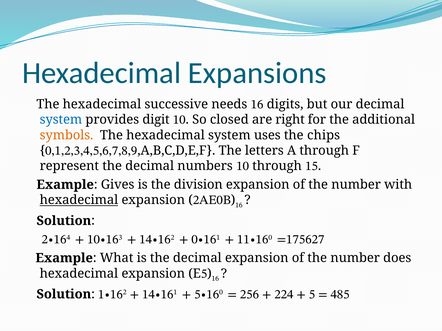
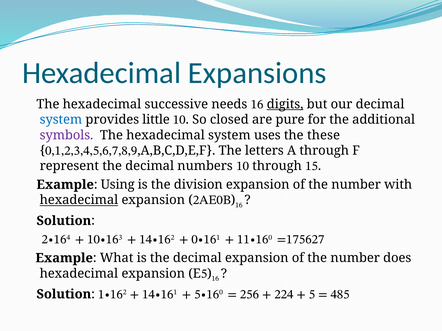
digits underline: none -> present (285, 104)
digit: digit -> little (156, 120)
right: right -> pure (290, 120)
symbols colour: orange -> purple (67, 135)
chips: chips -> these (324, 135)
Gives: Gives -> Using (118, 185)
